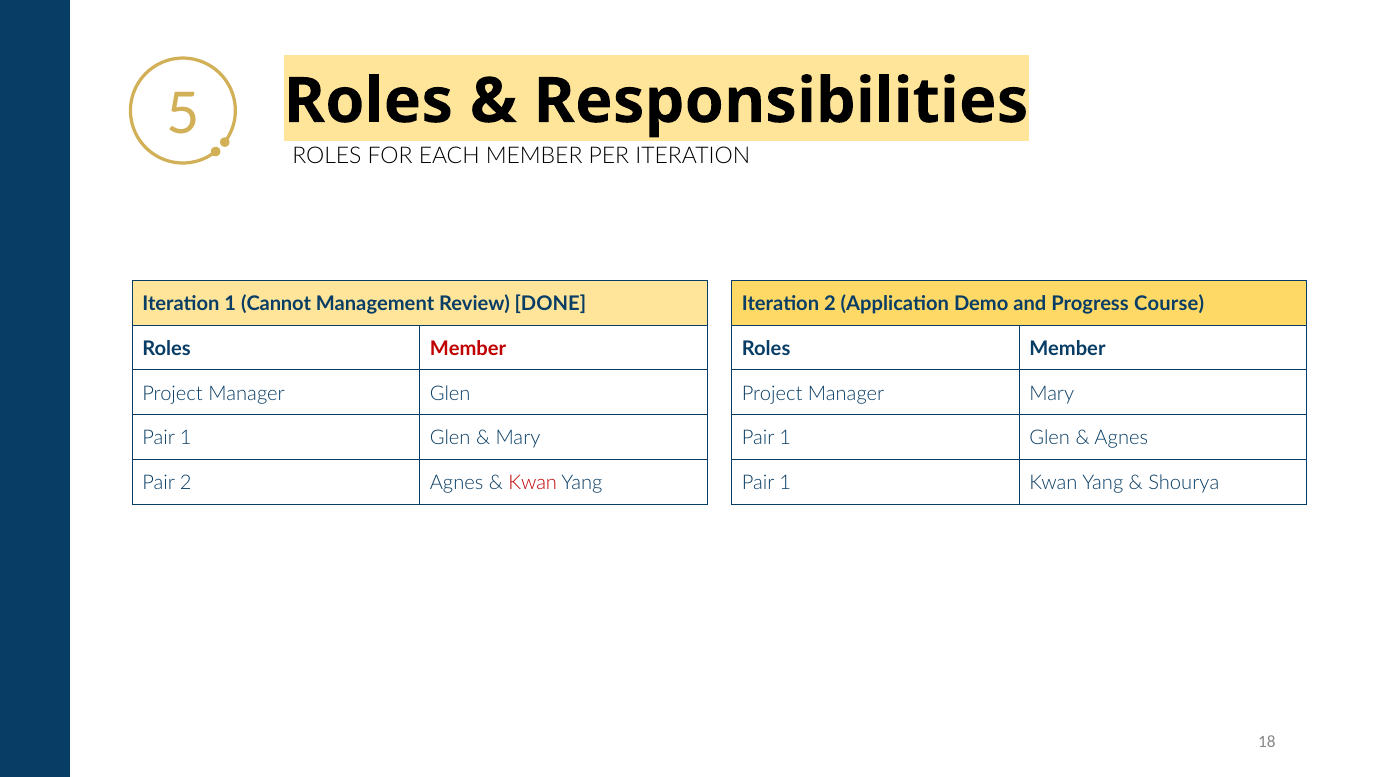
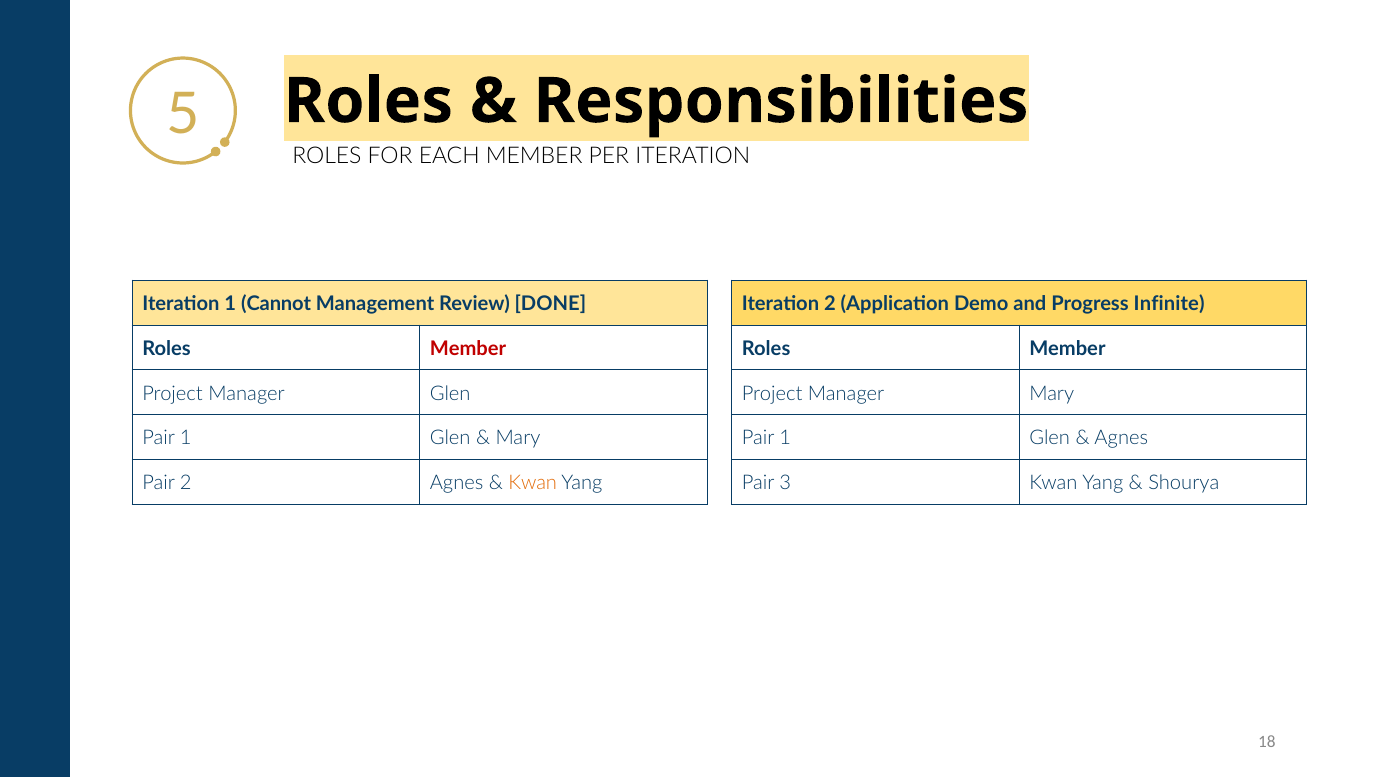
Course: Course -> Infinite (1169, 304)
Kwan colour: red -> orange (533, 483)
1: 1 -> 3 (785, 483)
